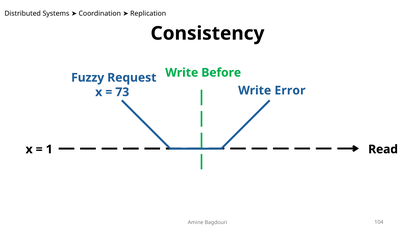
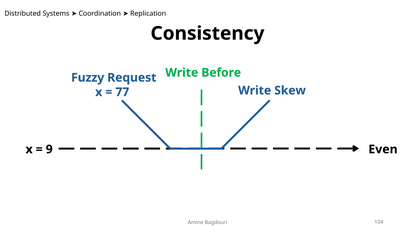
73: 73 -> 77 (122, 92)
Error: Error -> Skew (290, 91)
1: 1 -> 9 (49, 150)
Read: Read -> Even (383, 150)
